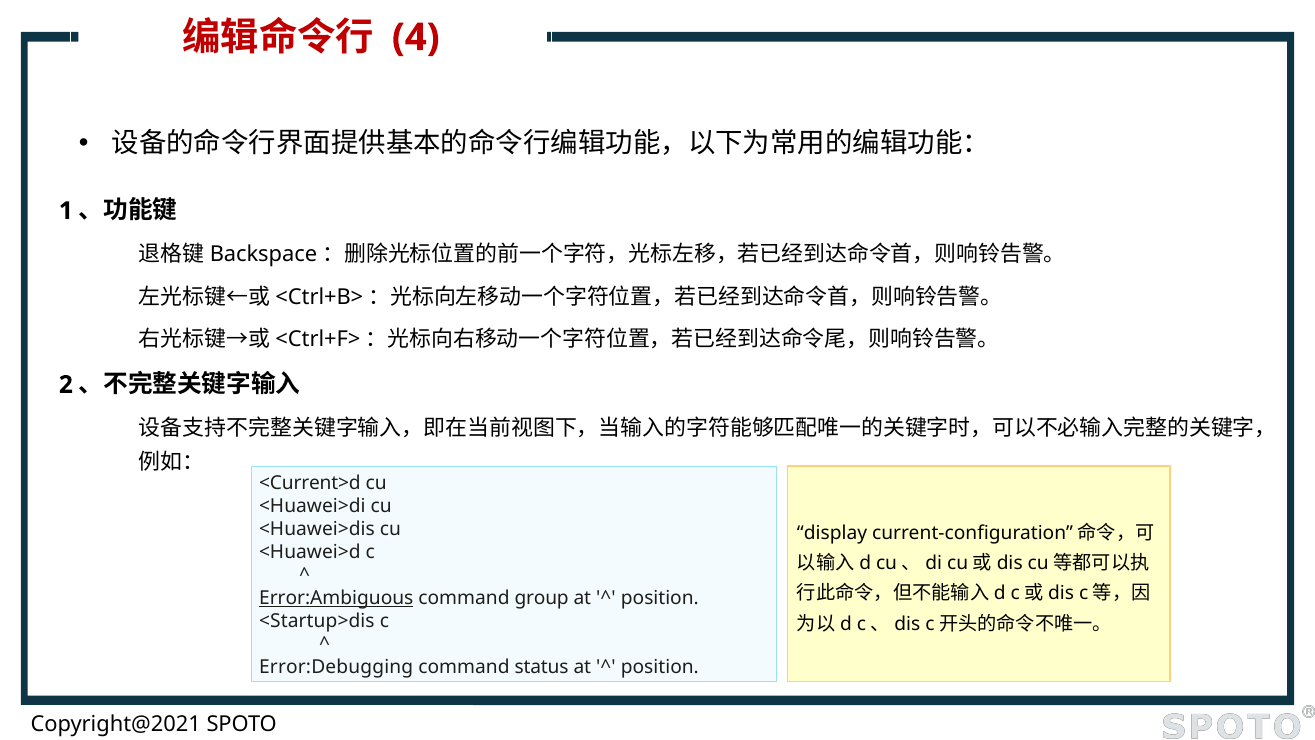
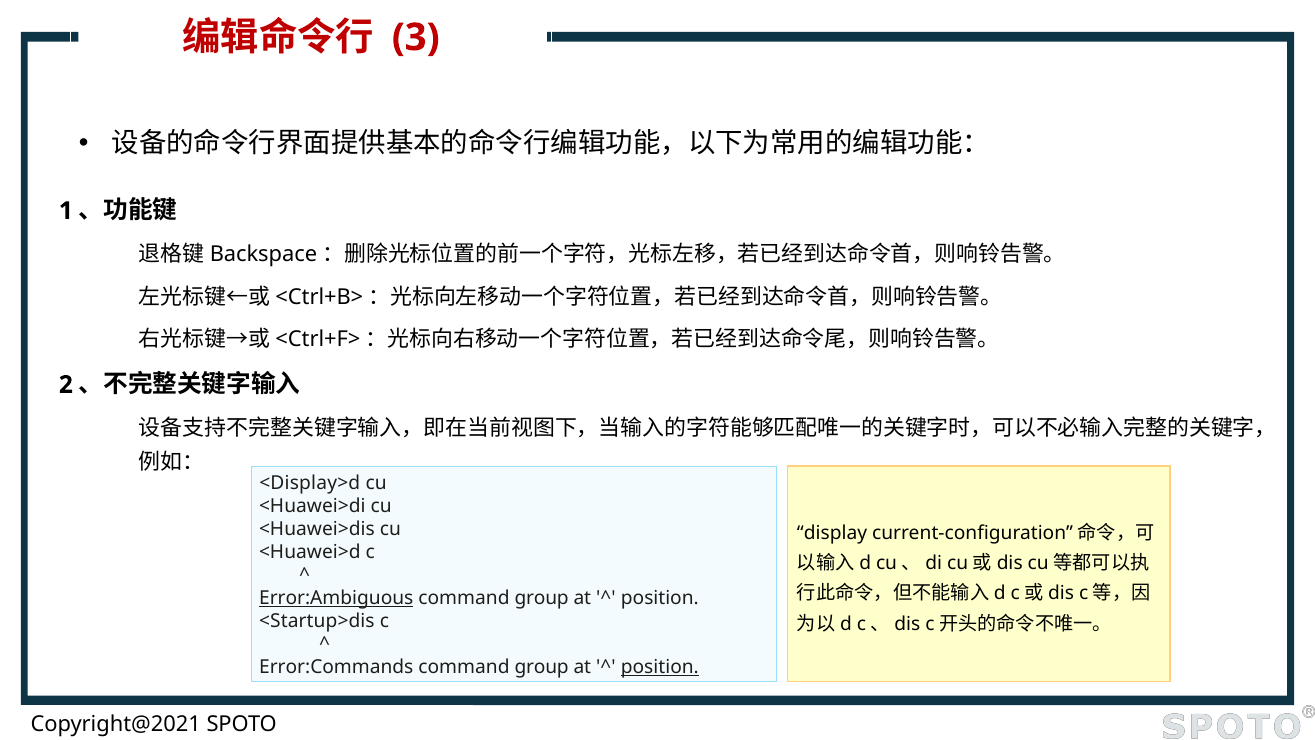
4: 4 -> 3 (416, 37)
<Current>d: <Current>d -> <Display>d (310, 483)
Error:Debugging: Error:Debugging -> Error:Commands (336, 667)
status: status -> group (542, 667)
position underline: none -> present (660, 667)
